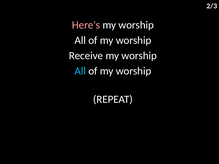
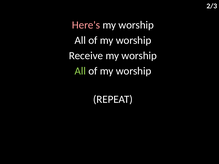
All colour: light blue -> light green (80, 71)
